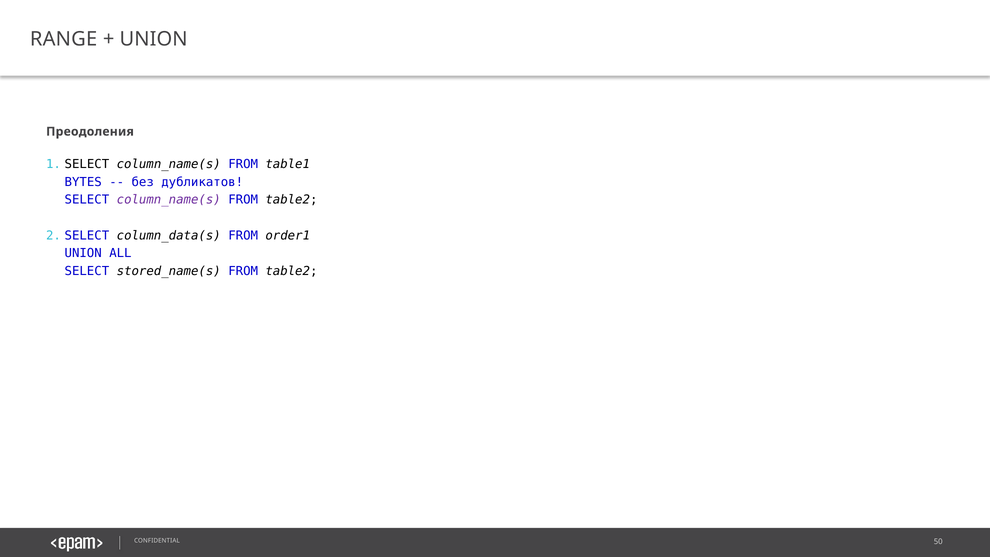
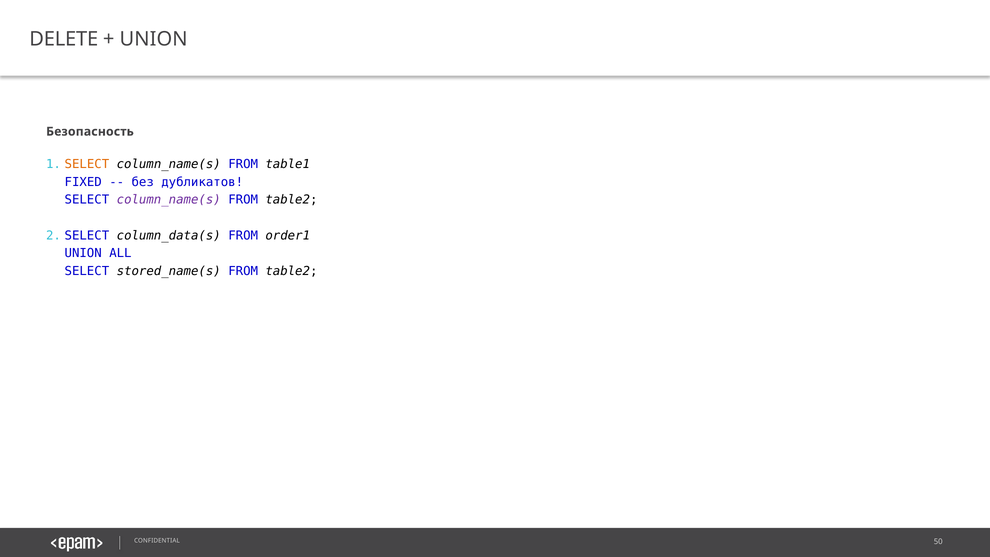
RANGE: RANGE -> DELETE (64, 39)
Преодоления: Преодоления -> Безопасность (90, 132)
SELECT colour: black -> orange (87, 164)
BYTES: BYTES -> FIXED (83, 182)
